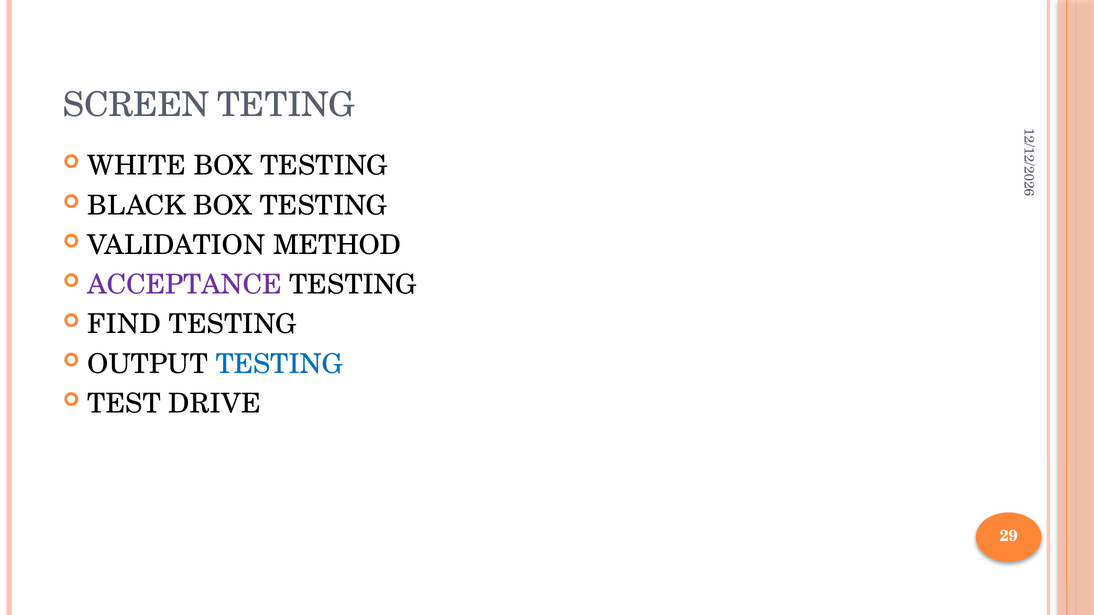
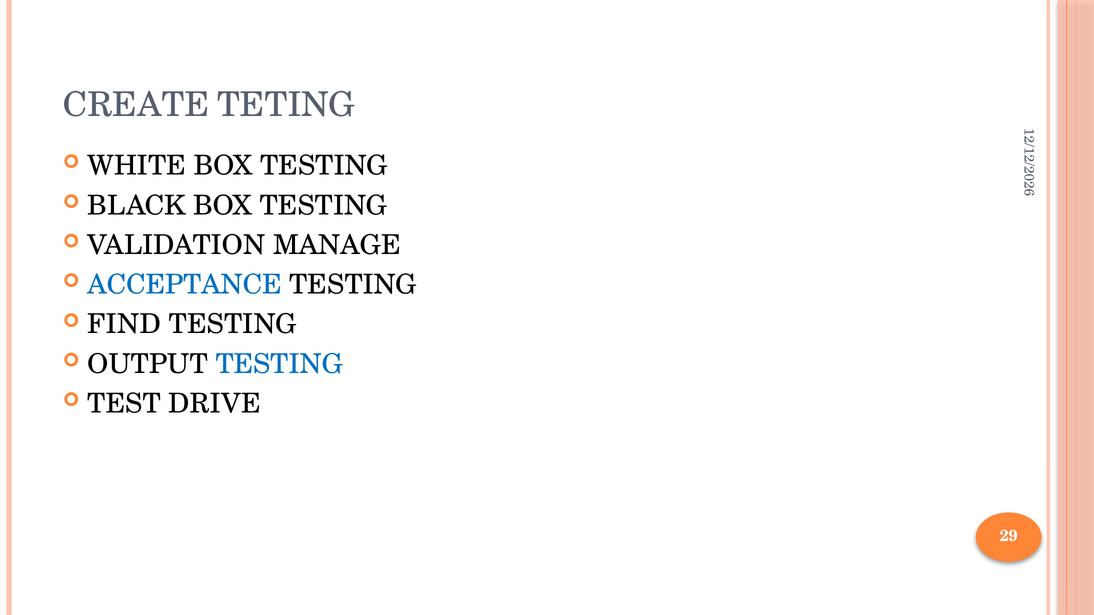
SCREEN: SCREEN -> CREATE (136, 105)
METHOD: METHOD -> MANAGE (337, 245)
ACCEPTANCE colour: purple -> blue (185, 285)
